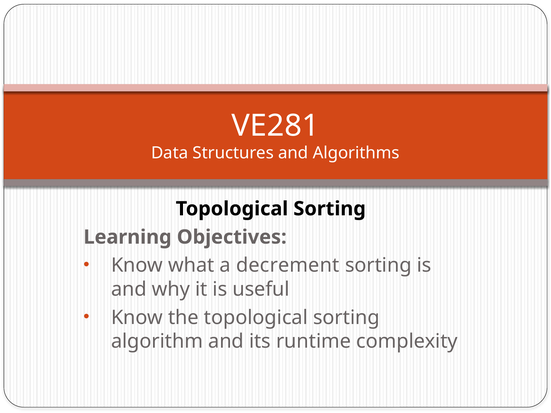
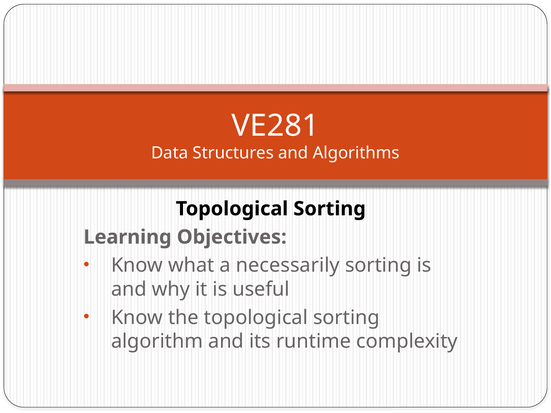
decrement: decrement -> necessarily (288, 266)
